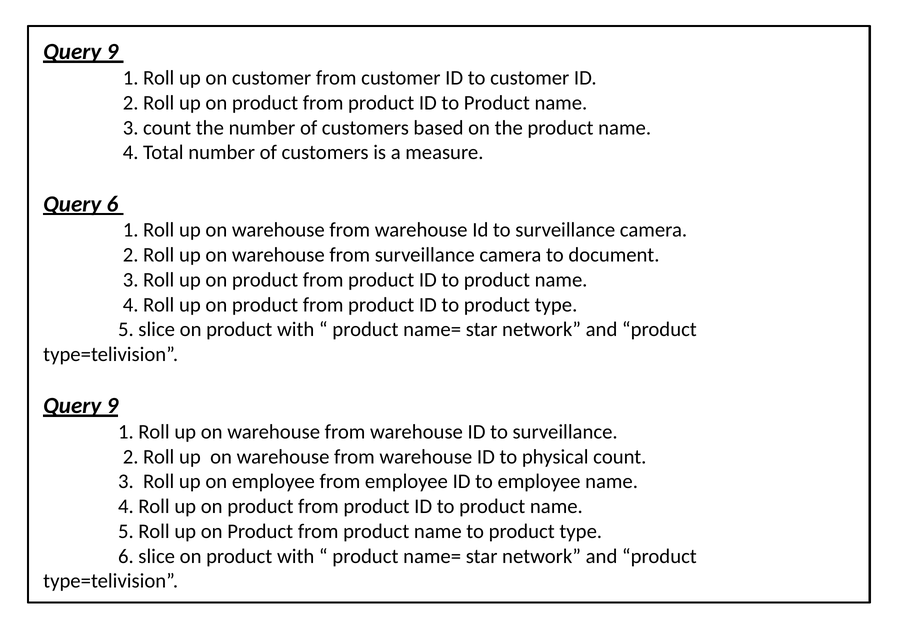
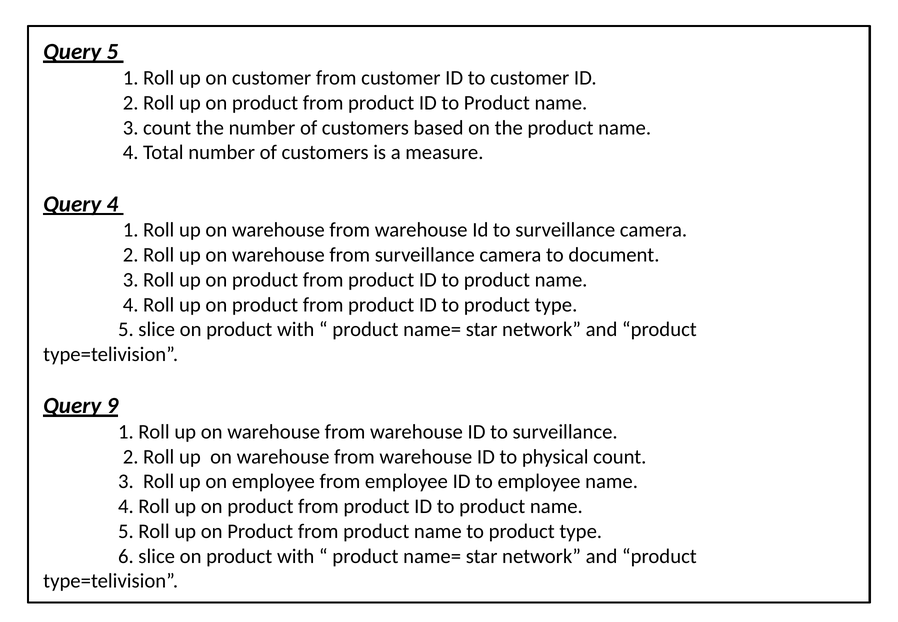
9: 9 -> 5 (112, 52)
Query 6: 6 -> 4 (112, 204)
